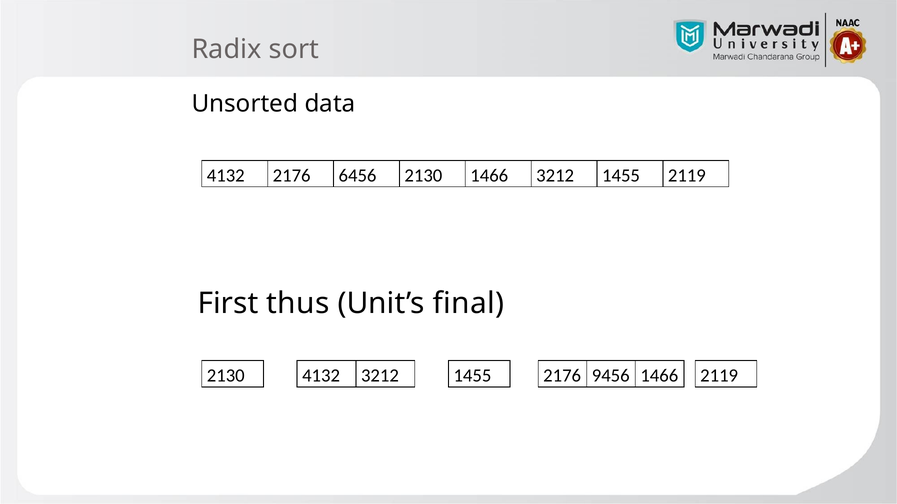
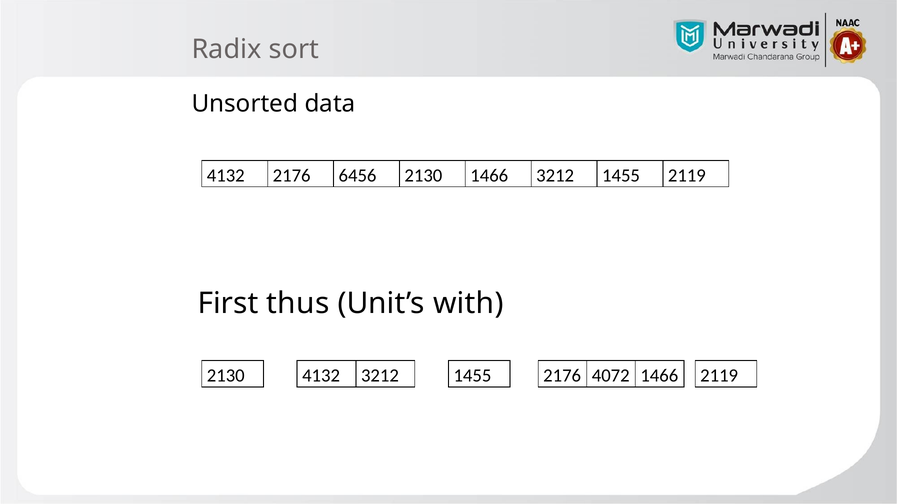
final: final -> with (468, 304)
9456: 9456 -> 4072 (611, 376)
